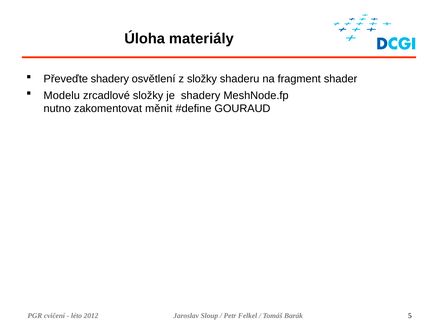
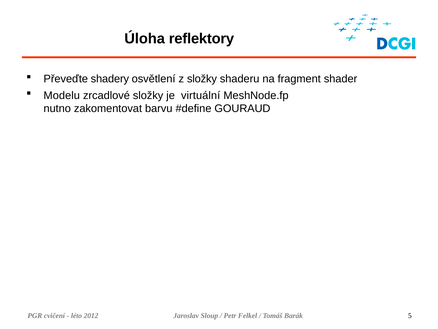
materiály: materiály -> reflektory (201, 38)
je shadery: shadery -> virtuální (201, 95)
měnit: měnit -> barvu (159, 108)
